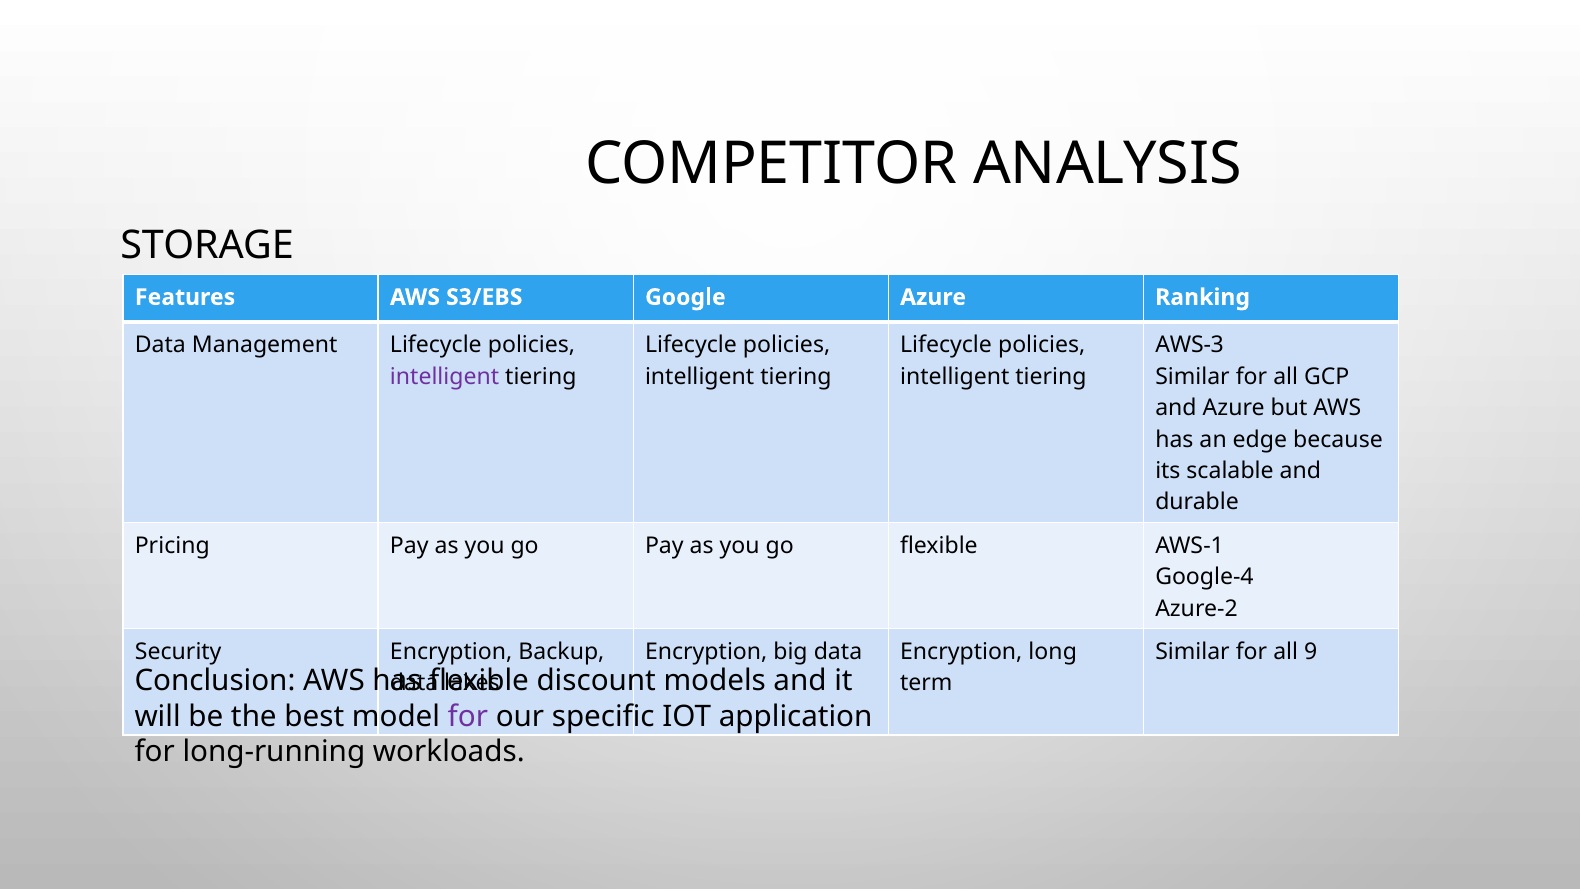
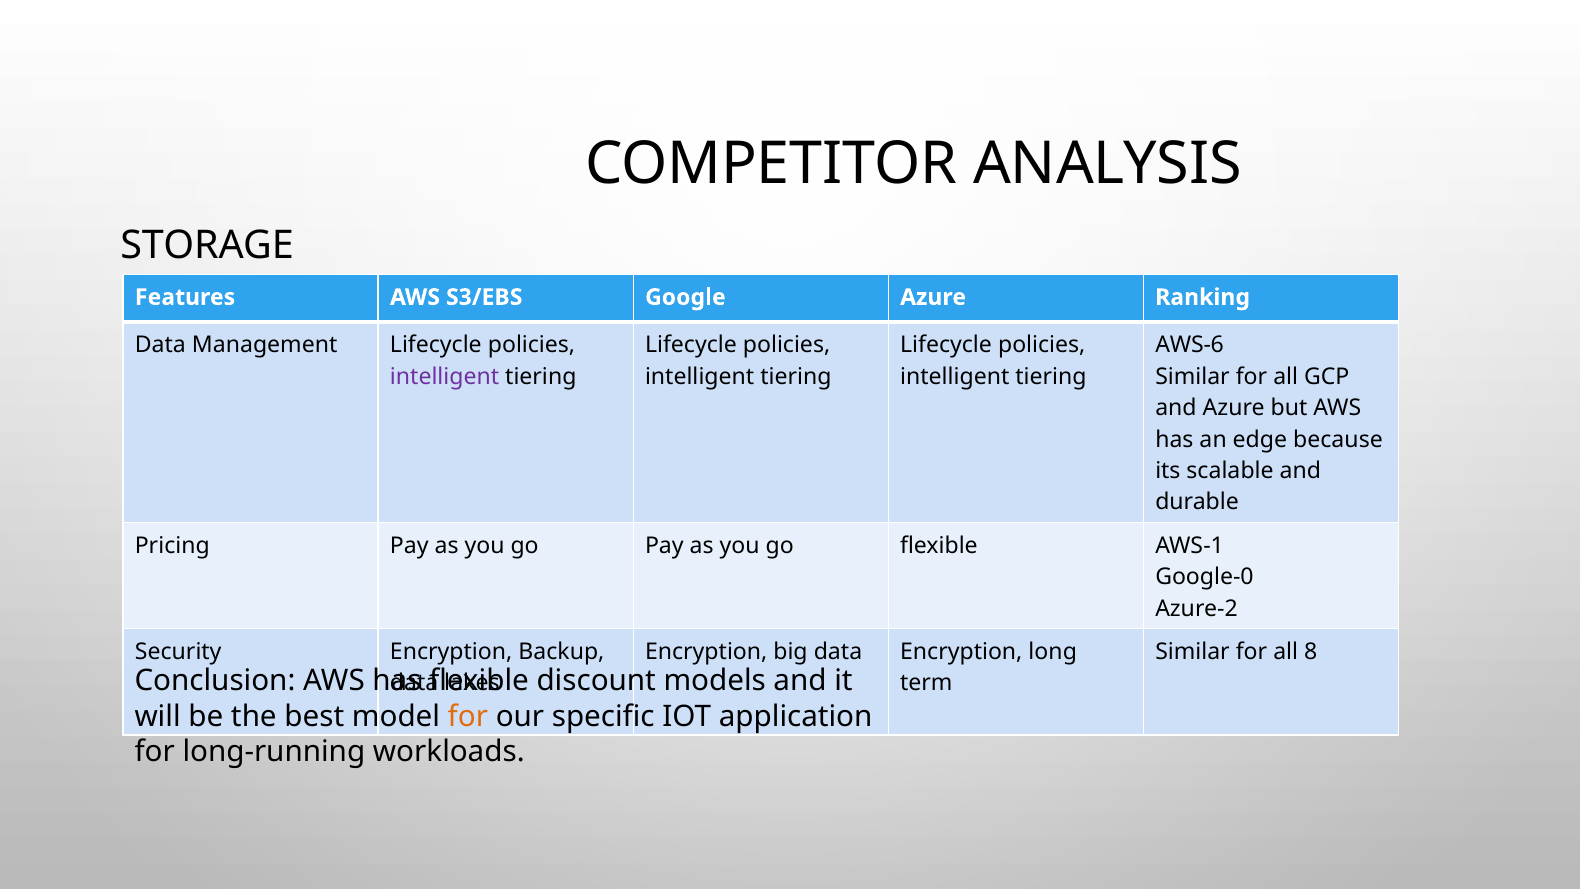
AWS-3: AWS-3 -> AWS-6 (1190, 345)
Google-4: Google-4 -> Google-0 (1204, 577)
9: 9 -> 8 (1311, 652)
for colour: purple -> orange (468, 716)
